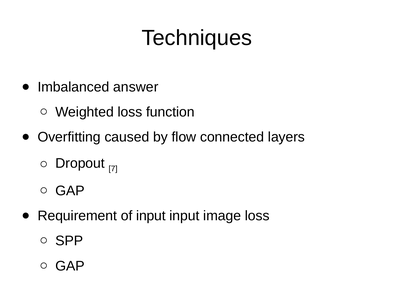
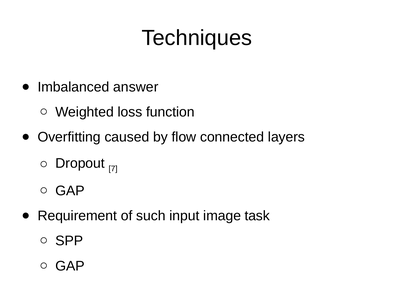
of input: input -> such (151, 215)
image loss: loss -> task (257, 215)
